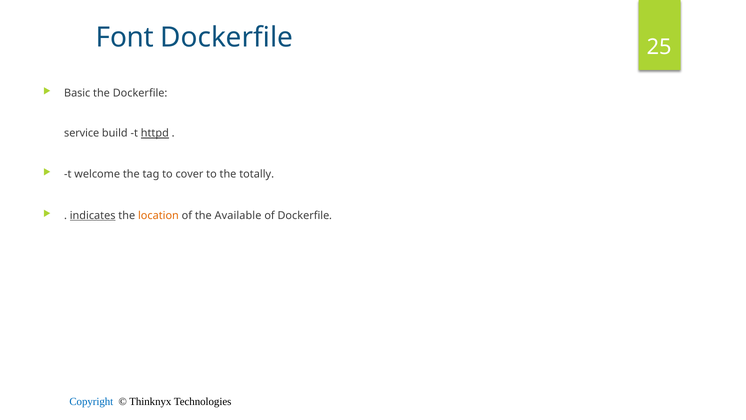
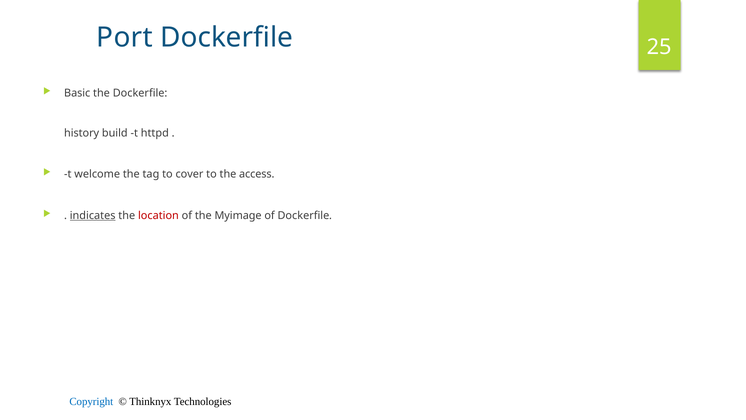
Font: Font -> Port (125, 37)
service: service -> history (82, 133)
httpd underline: present -> none (155, 133)
totally: totally -> access (257, 174)
location colour: orange -> red (158, 215)
Available: Available -> Myimage (238, 215)
